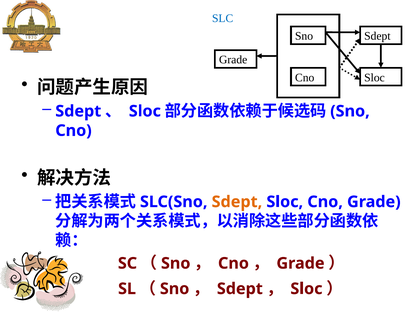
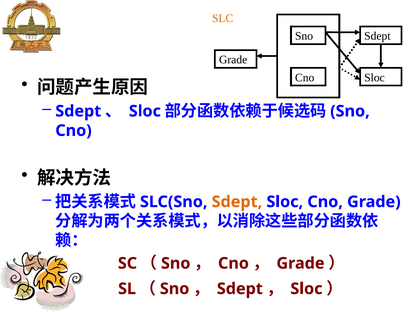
SLC colour: blue -> orange (223, 18)
